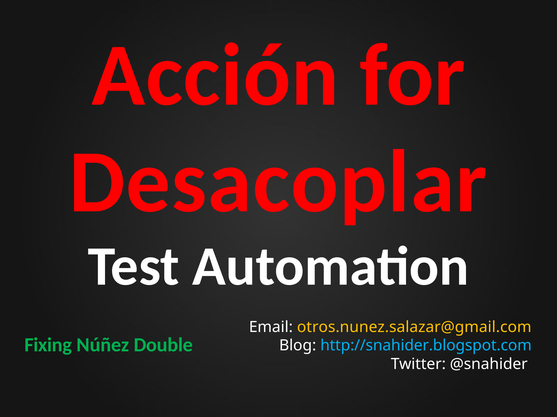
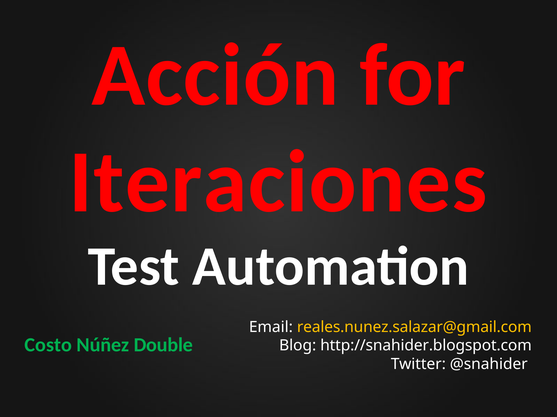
Desacoplar: Desacoplar -> Iteraciones (278, 182)
otros.nunez.salazar@gmail.com: otros.nunez.salazar@gmail.com -> reales.nunez.salazar@gmail.com (414, 328)
Fixing: Fixing -> Costo (48, 346)
http://snahider.blogspot.com colour: light blue -> white (426, 346)
